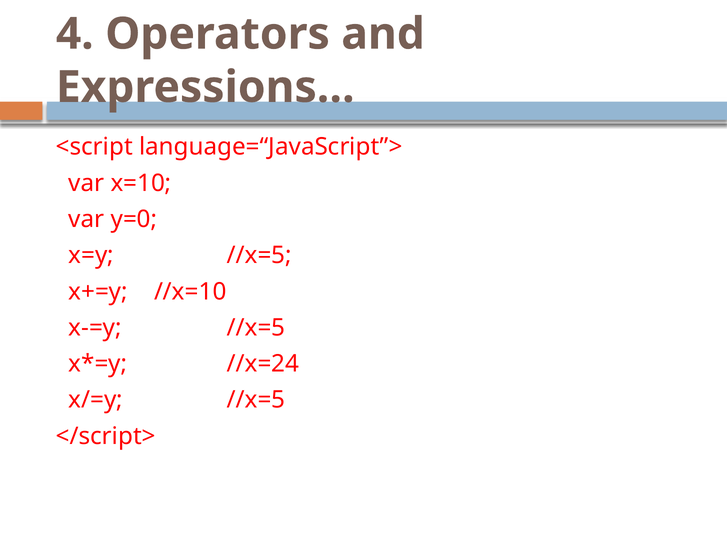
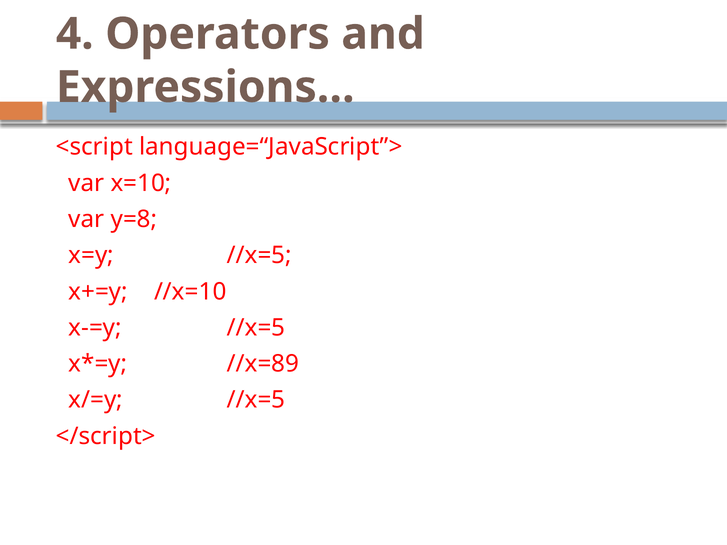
y=0: y=0 -> y=8 (134, 219)
//x=24: //x=24 -> //x=89 (263, 364)
